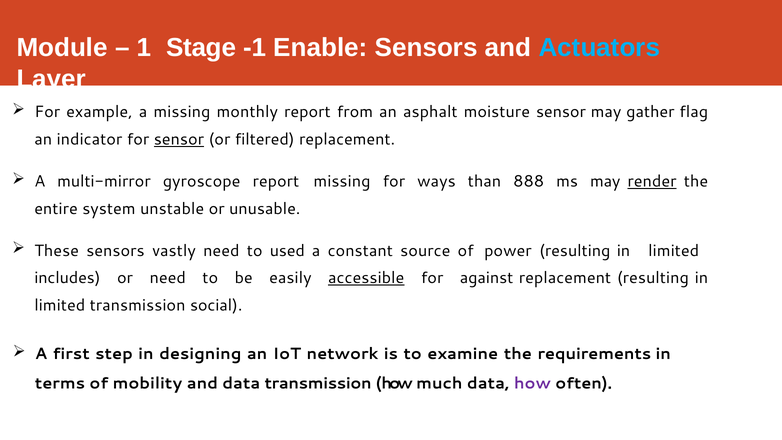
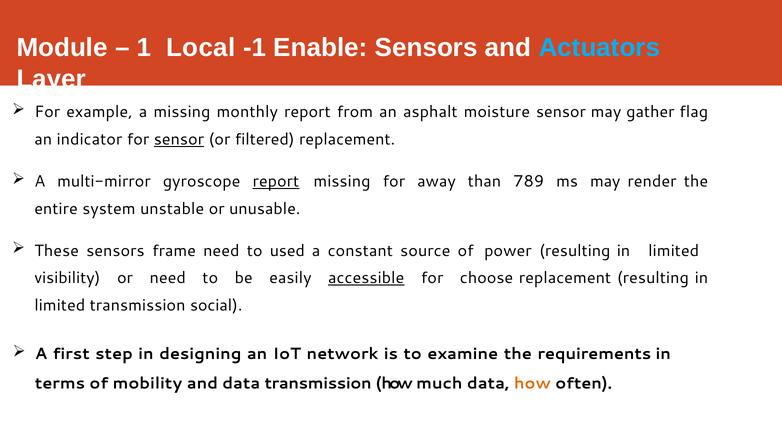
Stage: Stage -> Local (201, 48)
report underline: none -> present (276, 181)
ways: ways -> away (436, 181)
888: 888 -> 789 (529, 181)
render underline: present -> none (652, 181)
vastly: vastly -> frame (174, 251)
includes: includes -> visibility (67, 278)
against: against -> choose (487, 278)
how colour: purple -> orange (532, 383)
